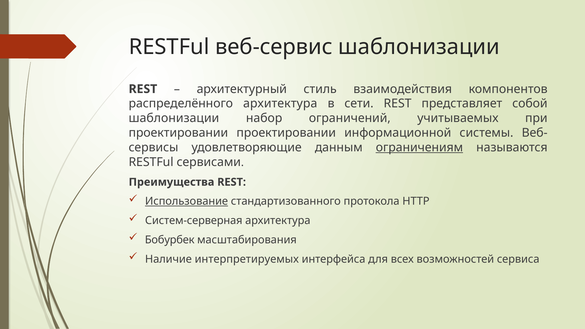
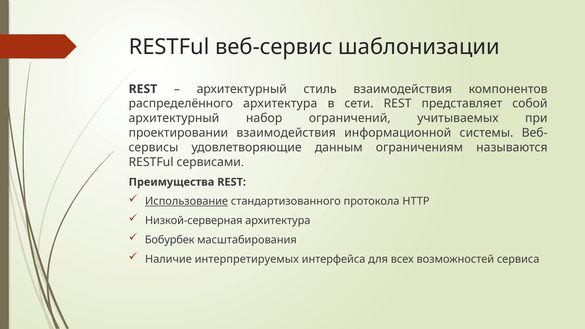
шаблонизации: шаблонизации -> архитектурный (174, 118)
проектировании проектировании: проектировании -> взаимодействия (286, 133)
ограничениям underline: present -> none (419, 148)
Систем-серверная: Систем-серверная -> Низкой-серверная (194, 221)
